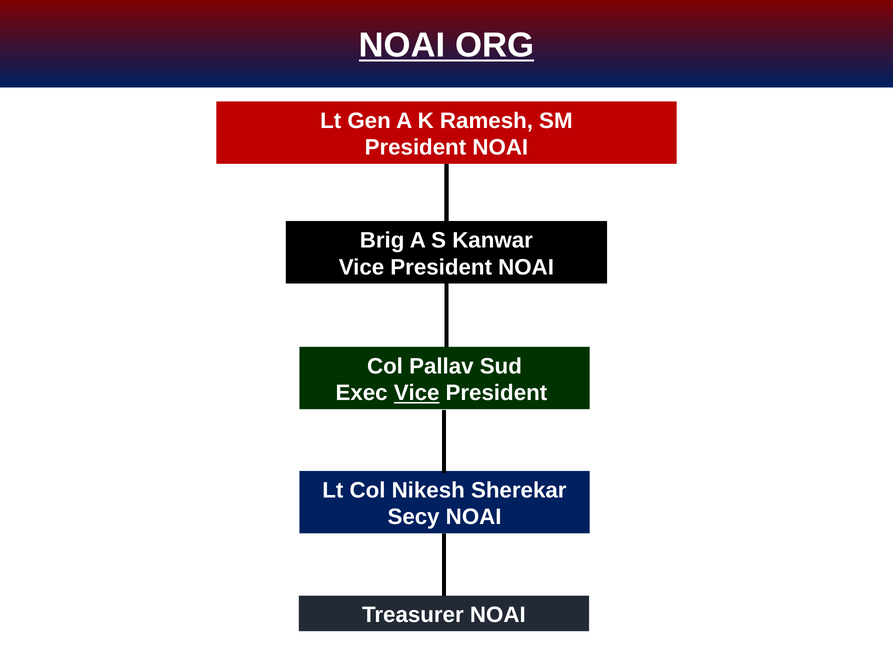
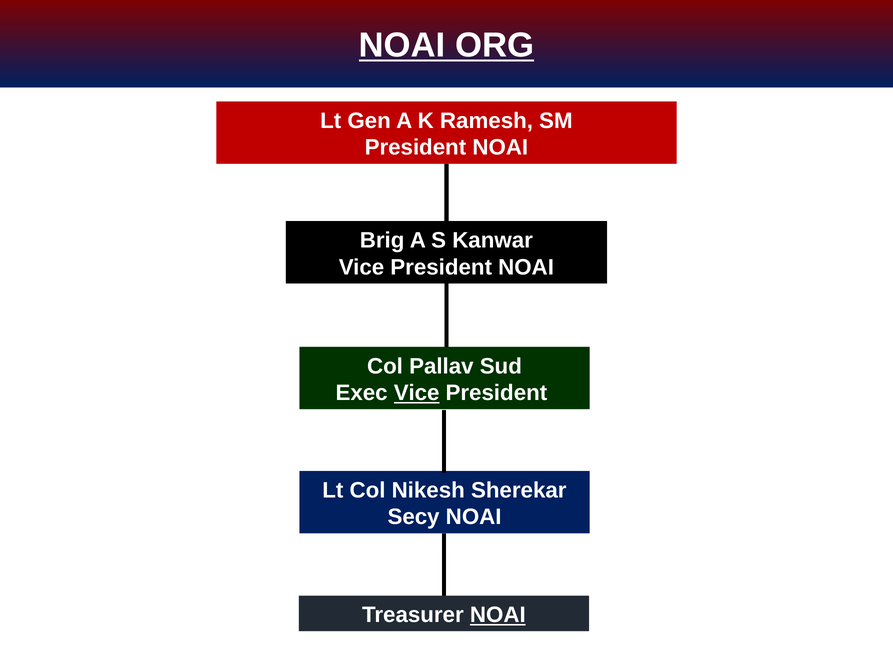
NOAI underline: none -> present (498, 615)
